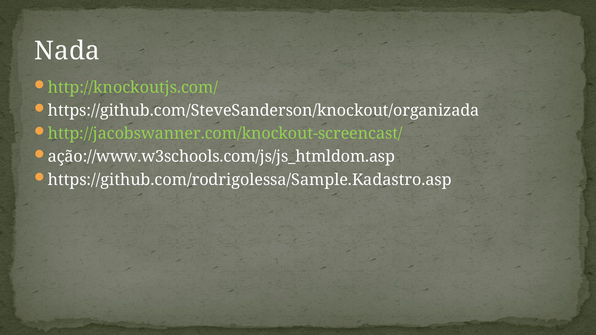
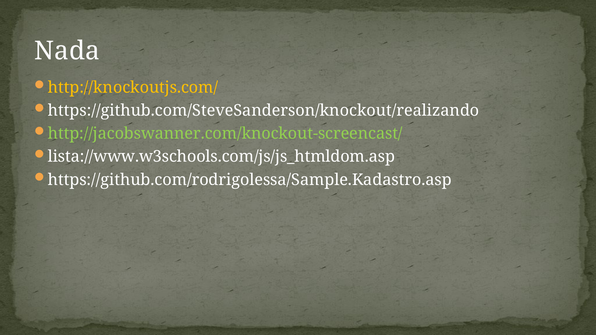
http://knockoutjs.com/ colour: light green -> yellow (133, 88)
https://github.com/SteveSanderson/knockout/organizada: https://github.com/SteveSanderson/knockout/organizada -> https://github.com/SteveSanderson/knockout/realizando (264, 111)
ação://www.w3schools.com/js/js_htmldom.asp: ação://www.w3schools.com/js/js_htmldom.asp -> lista://www.w3schools.com/js/js_htmldom.asp (221, 157)
